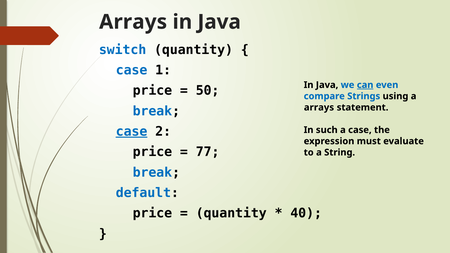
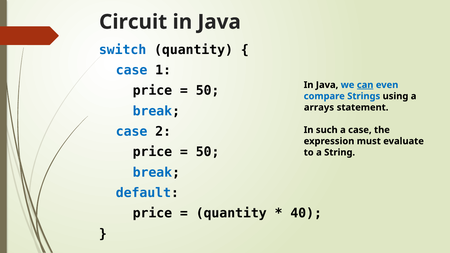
Arrays: Arrays -> Circuit (133, 22)
case underline: present -> none (132, 132)
77: 77 -> 50 (208, 152)
